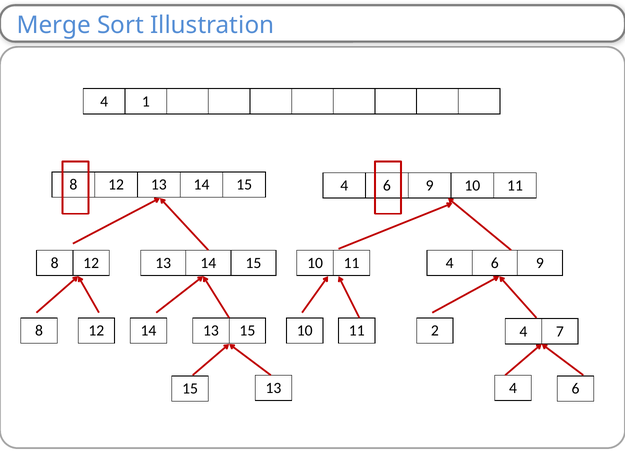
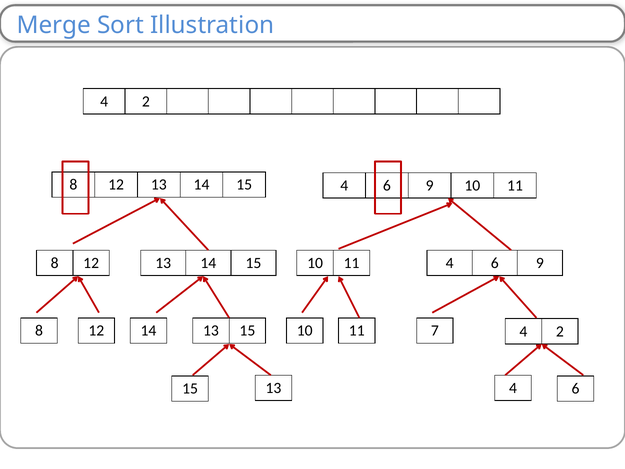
1: 1 -> 2 (146, 101)
2: 2 -> 7 (435, 331)
15 4 7: 7 -> 2 (560, 331)
